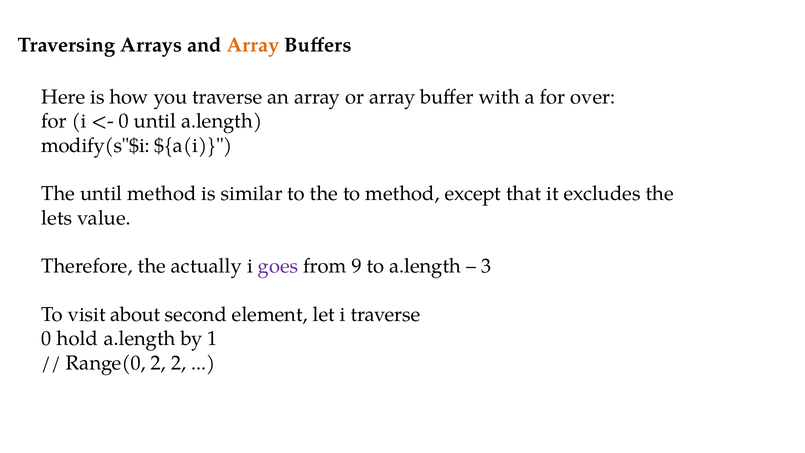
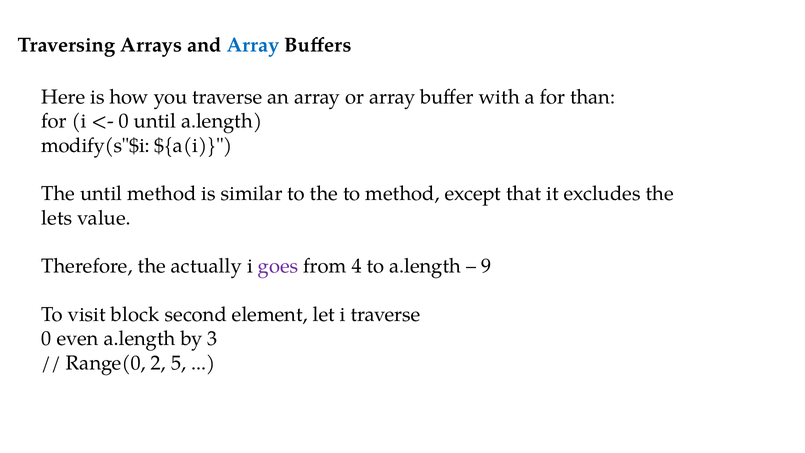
Array colour: orange -> blue (253, 45)
over: over -> than (593, 97)
9: 9 -> 4 (357, 266)
3: 3 -> 9 (486, 266)
about: about -> block (135, 314)
hold: hold -> even (78, 339)
1: 1 -> 3 (212, 339)
2 2: 2 -> 5 (179, 363)
